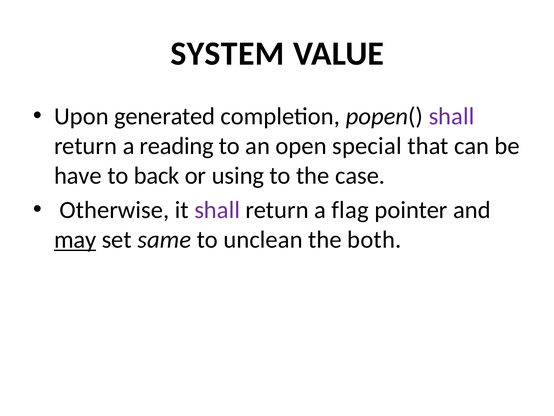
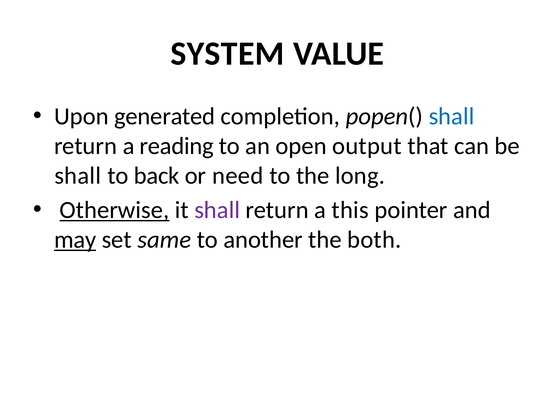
shall colour: purple -> blue (452, 116)
special: special -> output (367, 146)
have: have -> shall (78, 175)
using: using -> need (238, 175)
case: case -> long (360, 175)
Otherwise underline: none -> present (114, 210)
flag: flag -> this (350, 210)
unclean: unclean -> another (263, 239)
